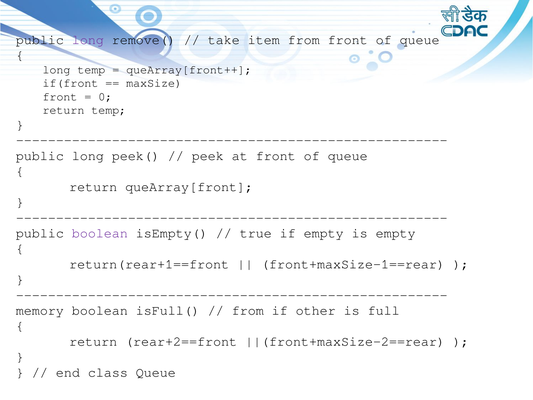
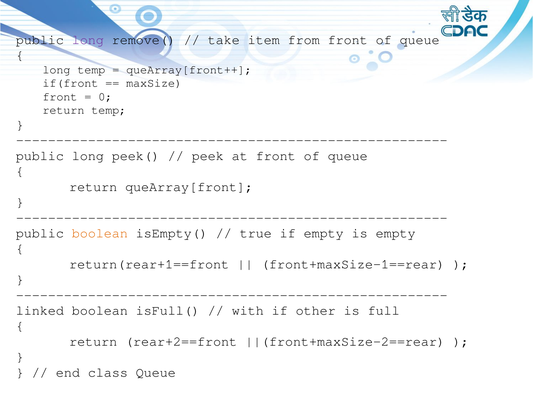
boolean colour: purple -> orange (100, 233)
memory: memory -> linked (40, 310)
from: from -> with (248, 310)
